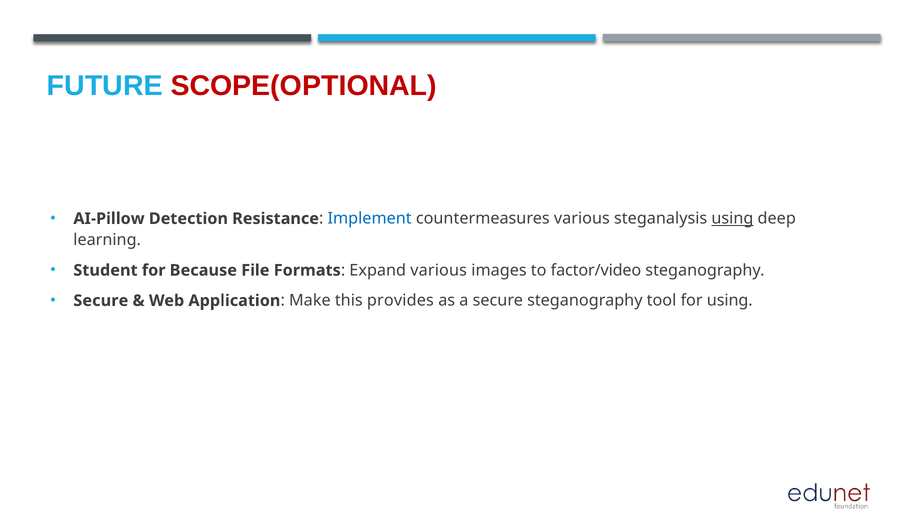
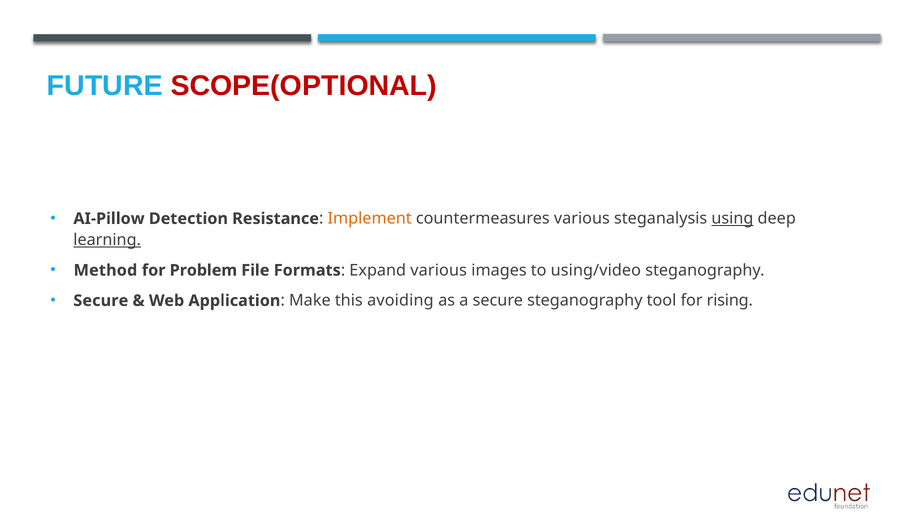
Implement colour: blue -> orange (370, 219)
learning underline: none -> present (107, 240)
Student: Student -> Method (105, 270)
Because: Because -> Problem (203, 270)
factor/video: factor/video -> using/video (596, 270)
provides: provides -> avoiding (400, 301)
for using: using -> rising (730, 301)
